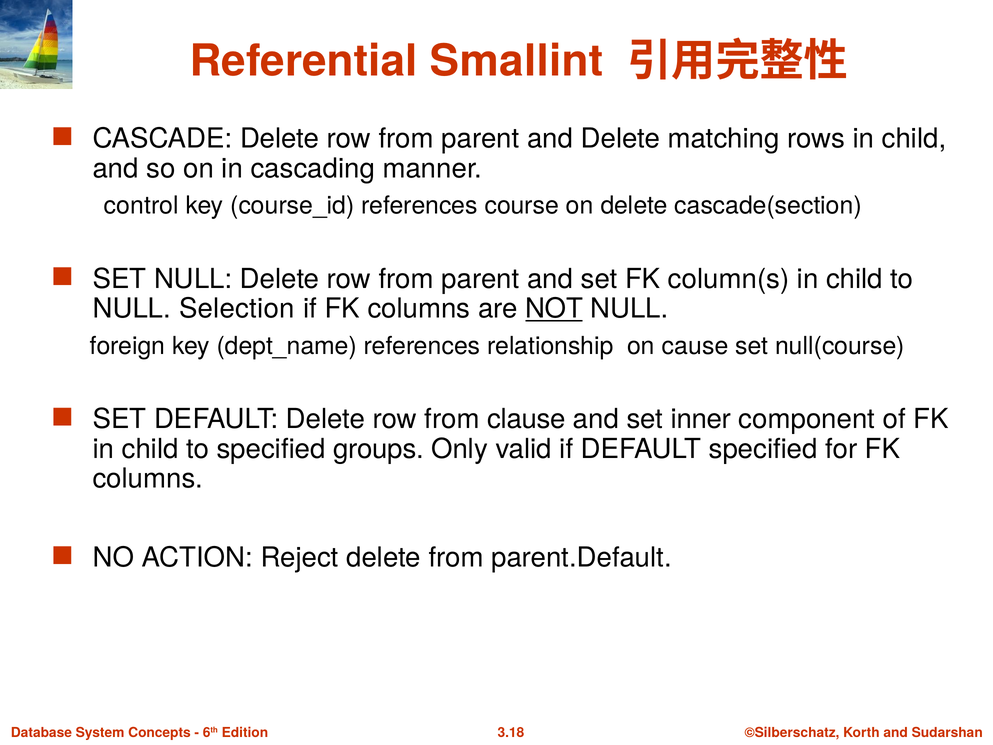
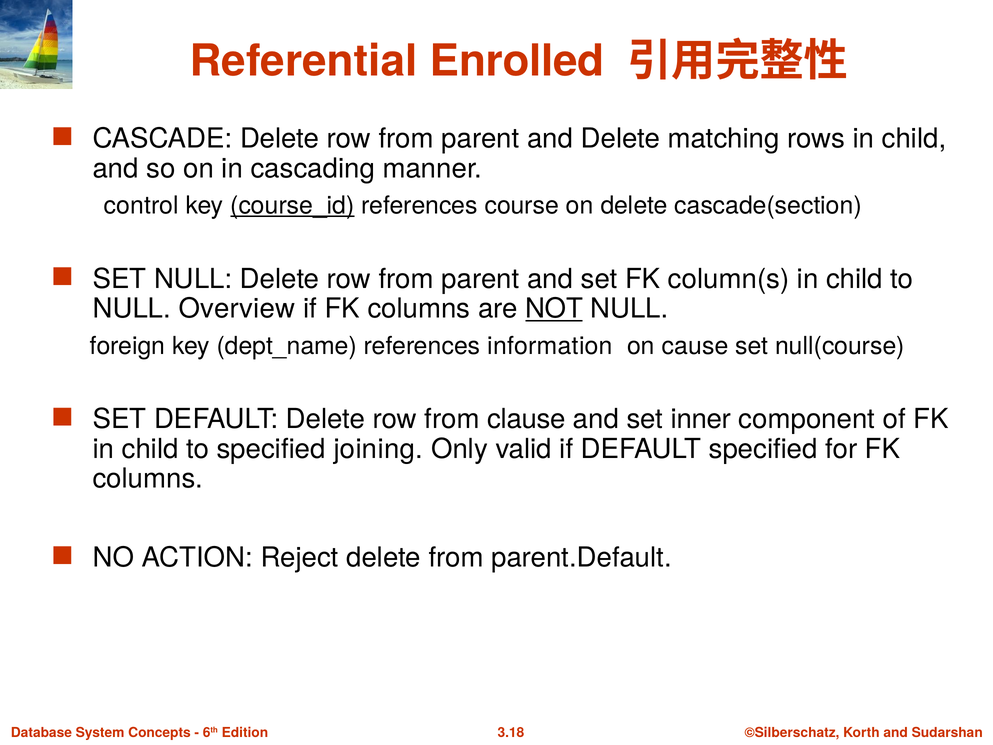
Smallint: Smallint -> Enrolled (517, 61)
course_id underline: none -> present (292, 205)
Selection: Selection -> Overview (237, 309)
relationship: relationship -> information (550, 346)
groups: groups -> joining (378, 449)
